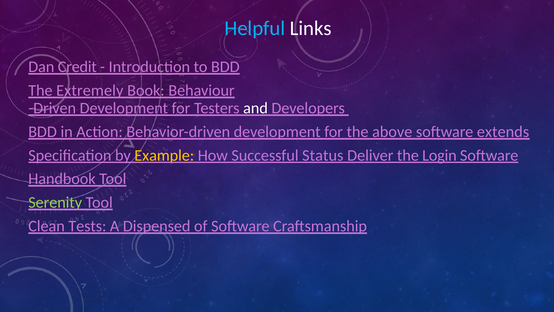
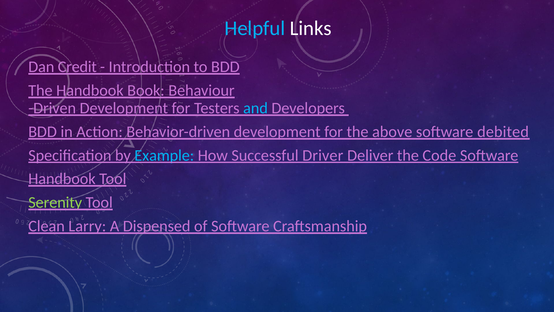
The Extremely: Extremely -> Handbook (90, 90)
and colour: white -> light blue (255, 108)
extends: extends -> debited (503, 132)
Example colour: yellow -> light blue (164, 155)
Status: Status -> Driver (323, 155)
Login: Login -> Code (439, 155)
Tests: Tests -> Larry (87, 226)
